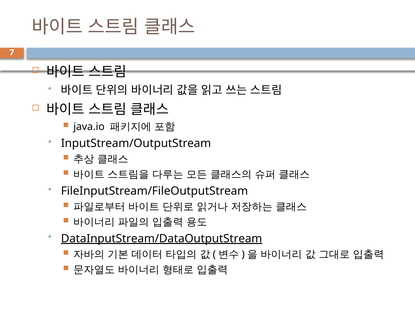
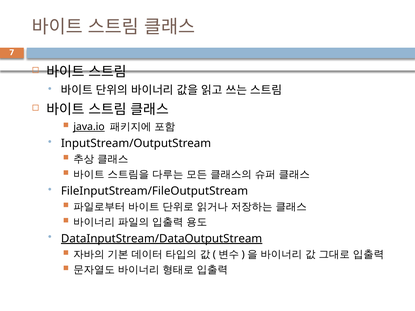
java.io underline: none -> present (89, 127)
